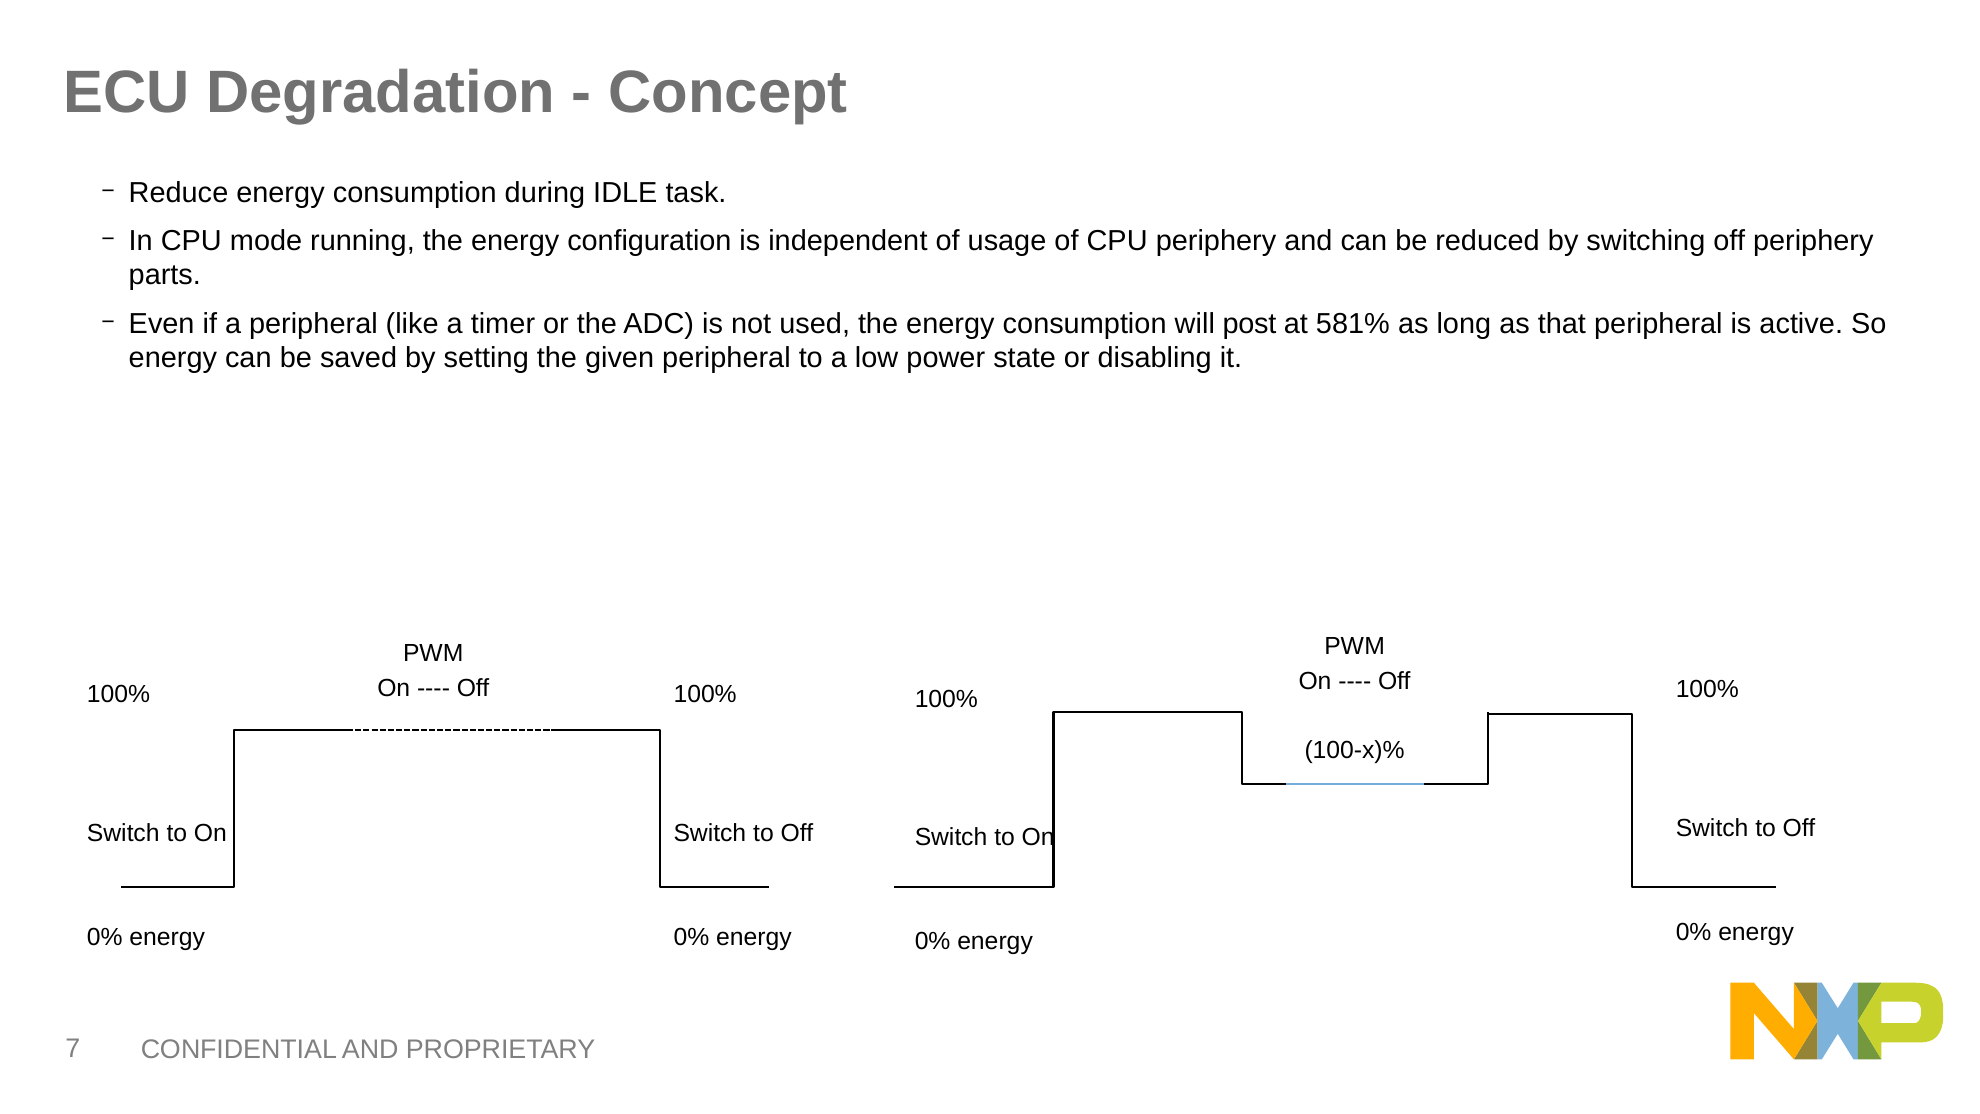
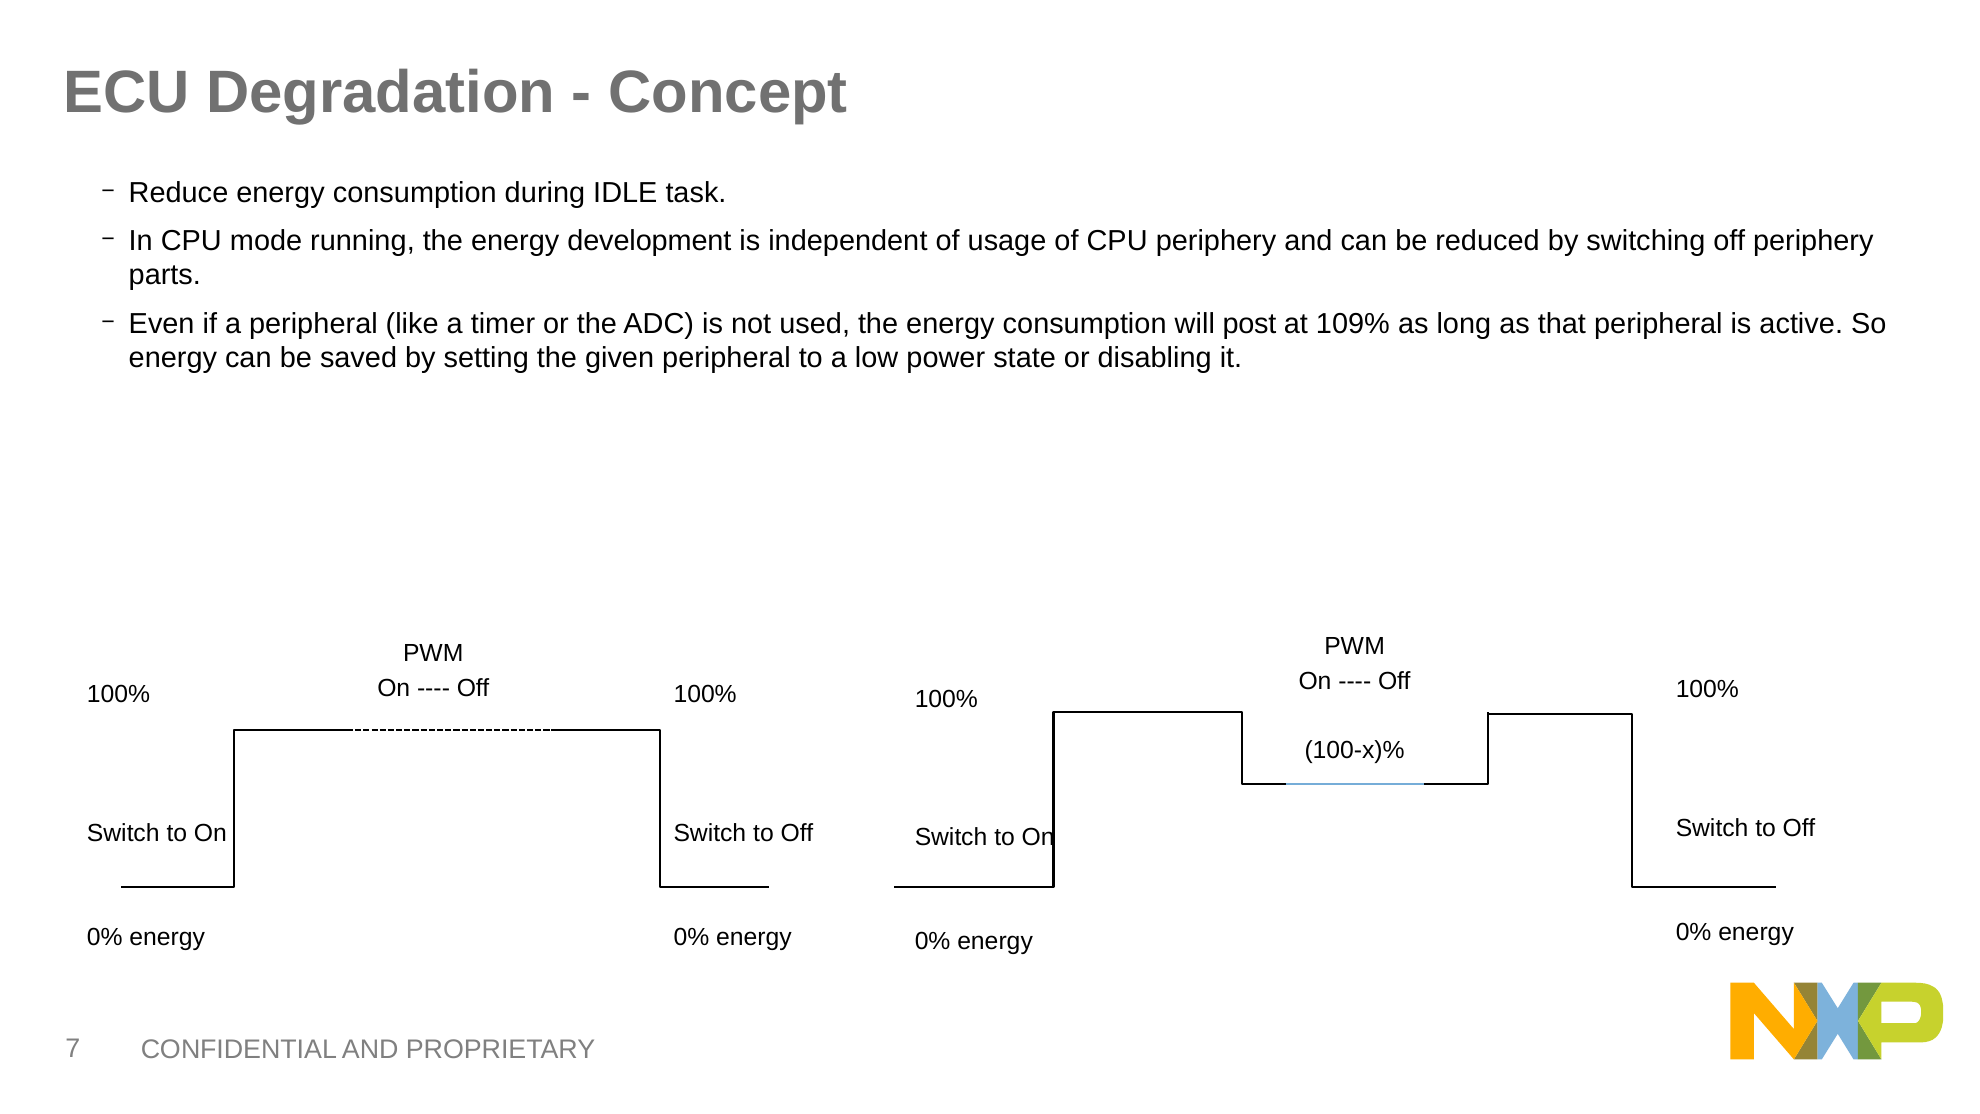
configuration: configuration -> development (649, 241)
581%: 581% -> 109% (1353, 323)
